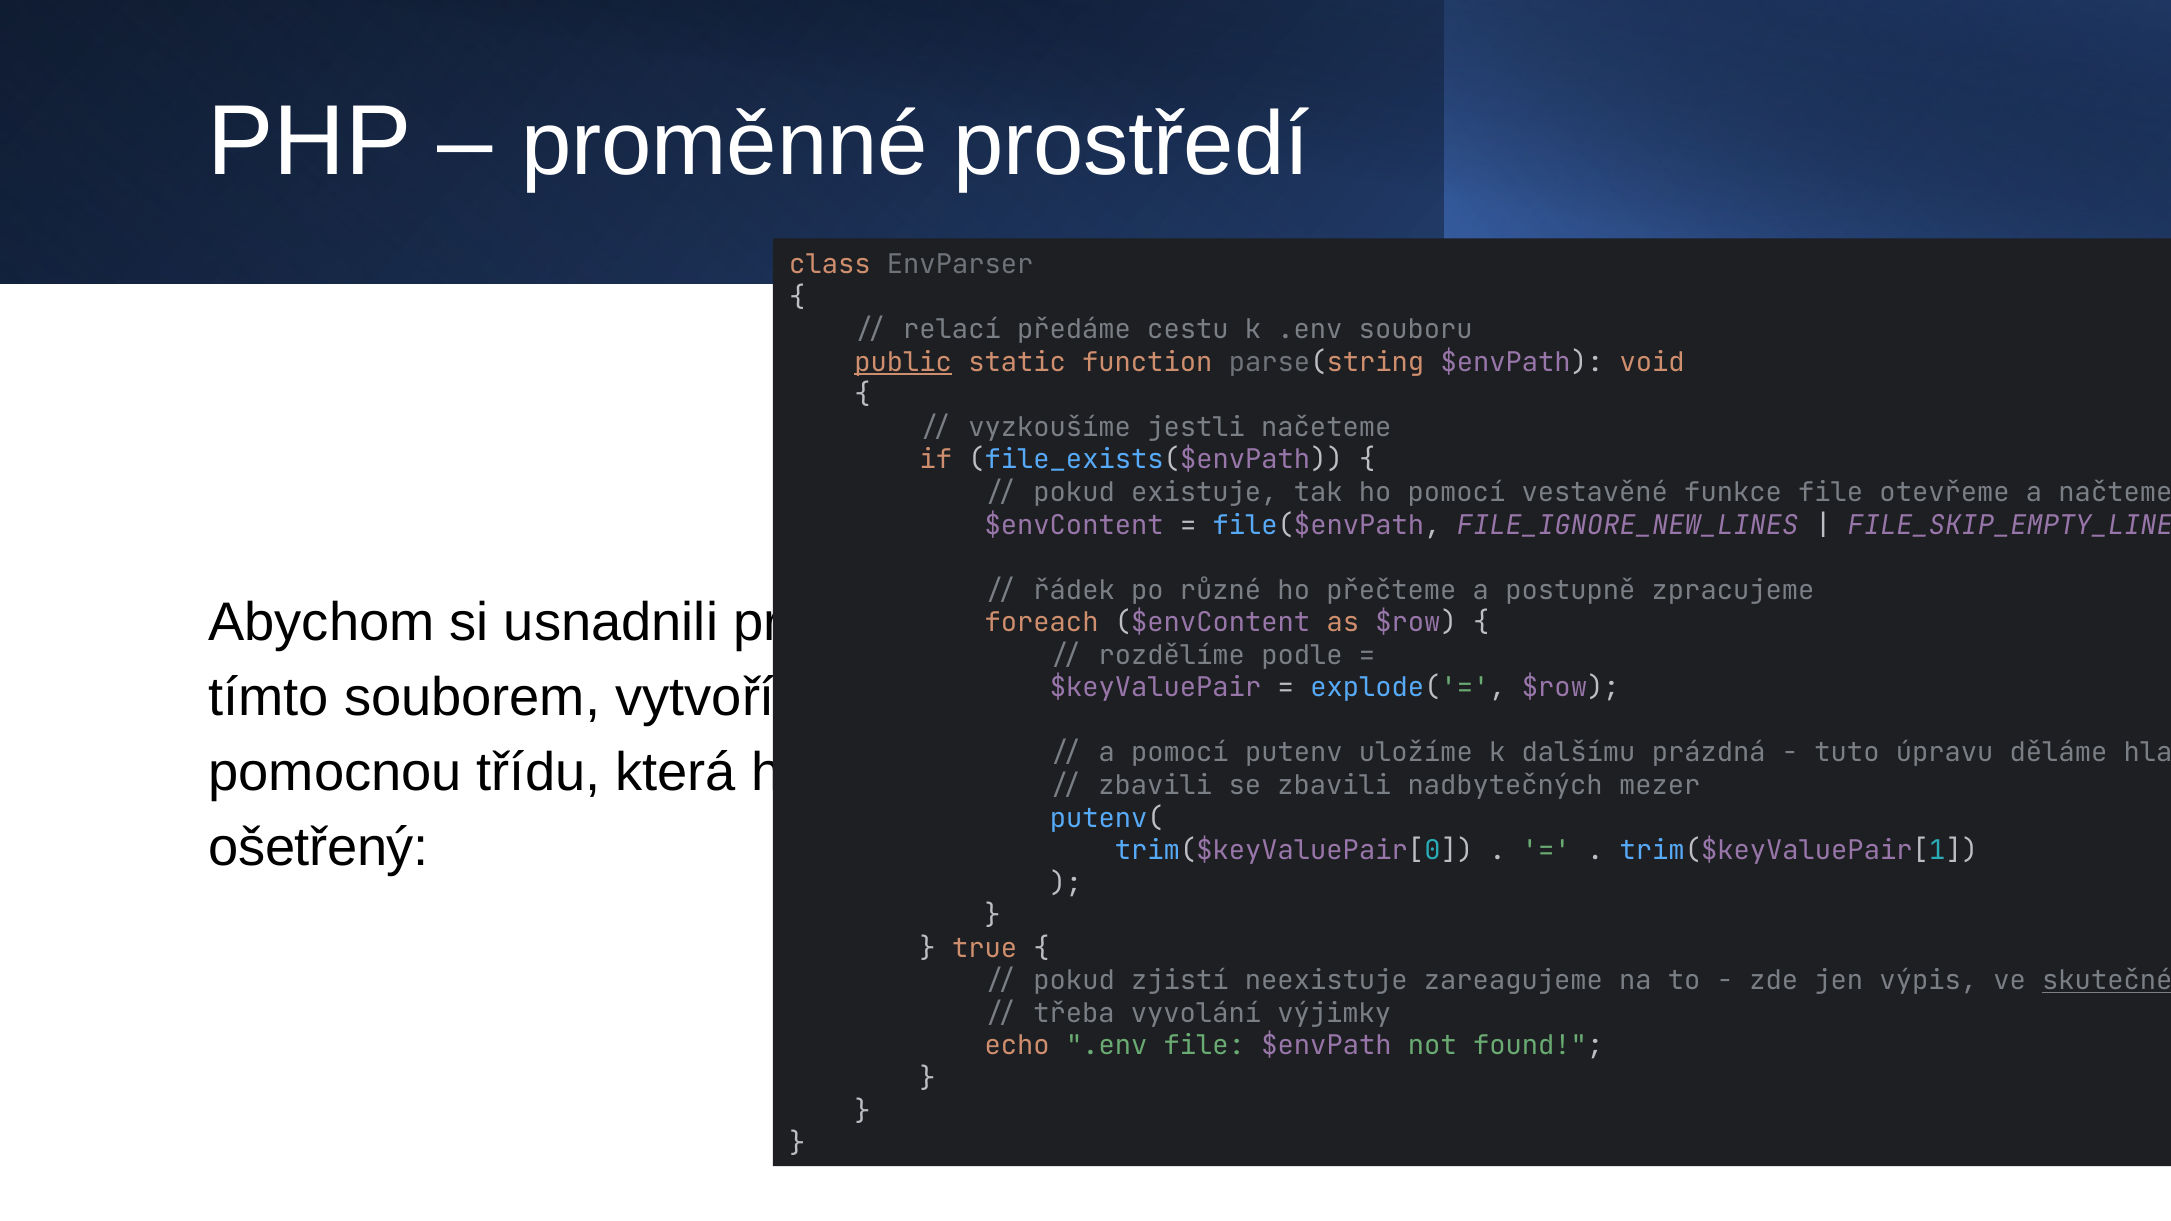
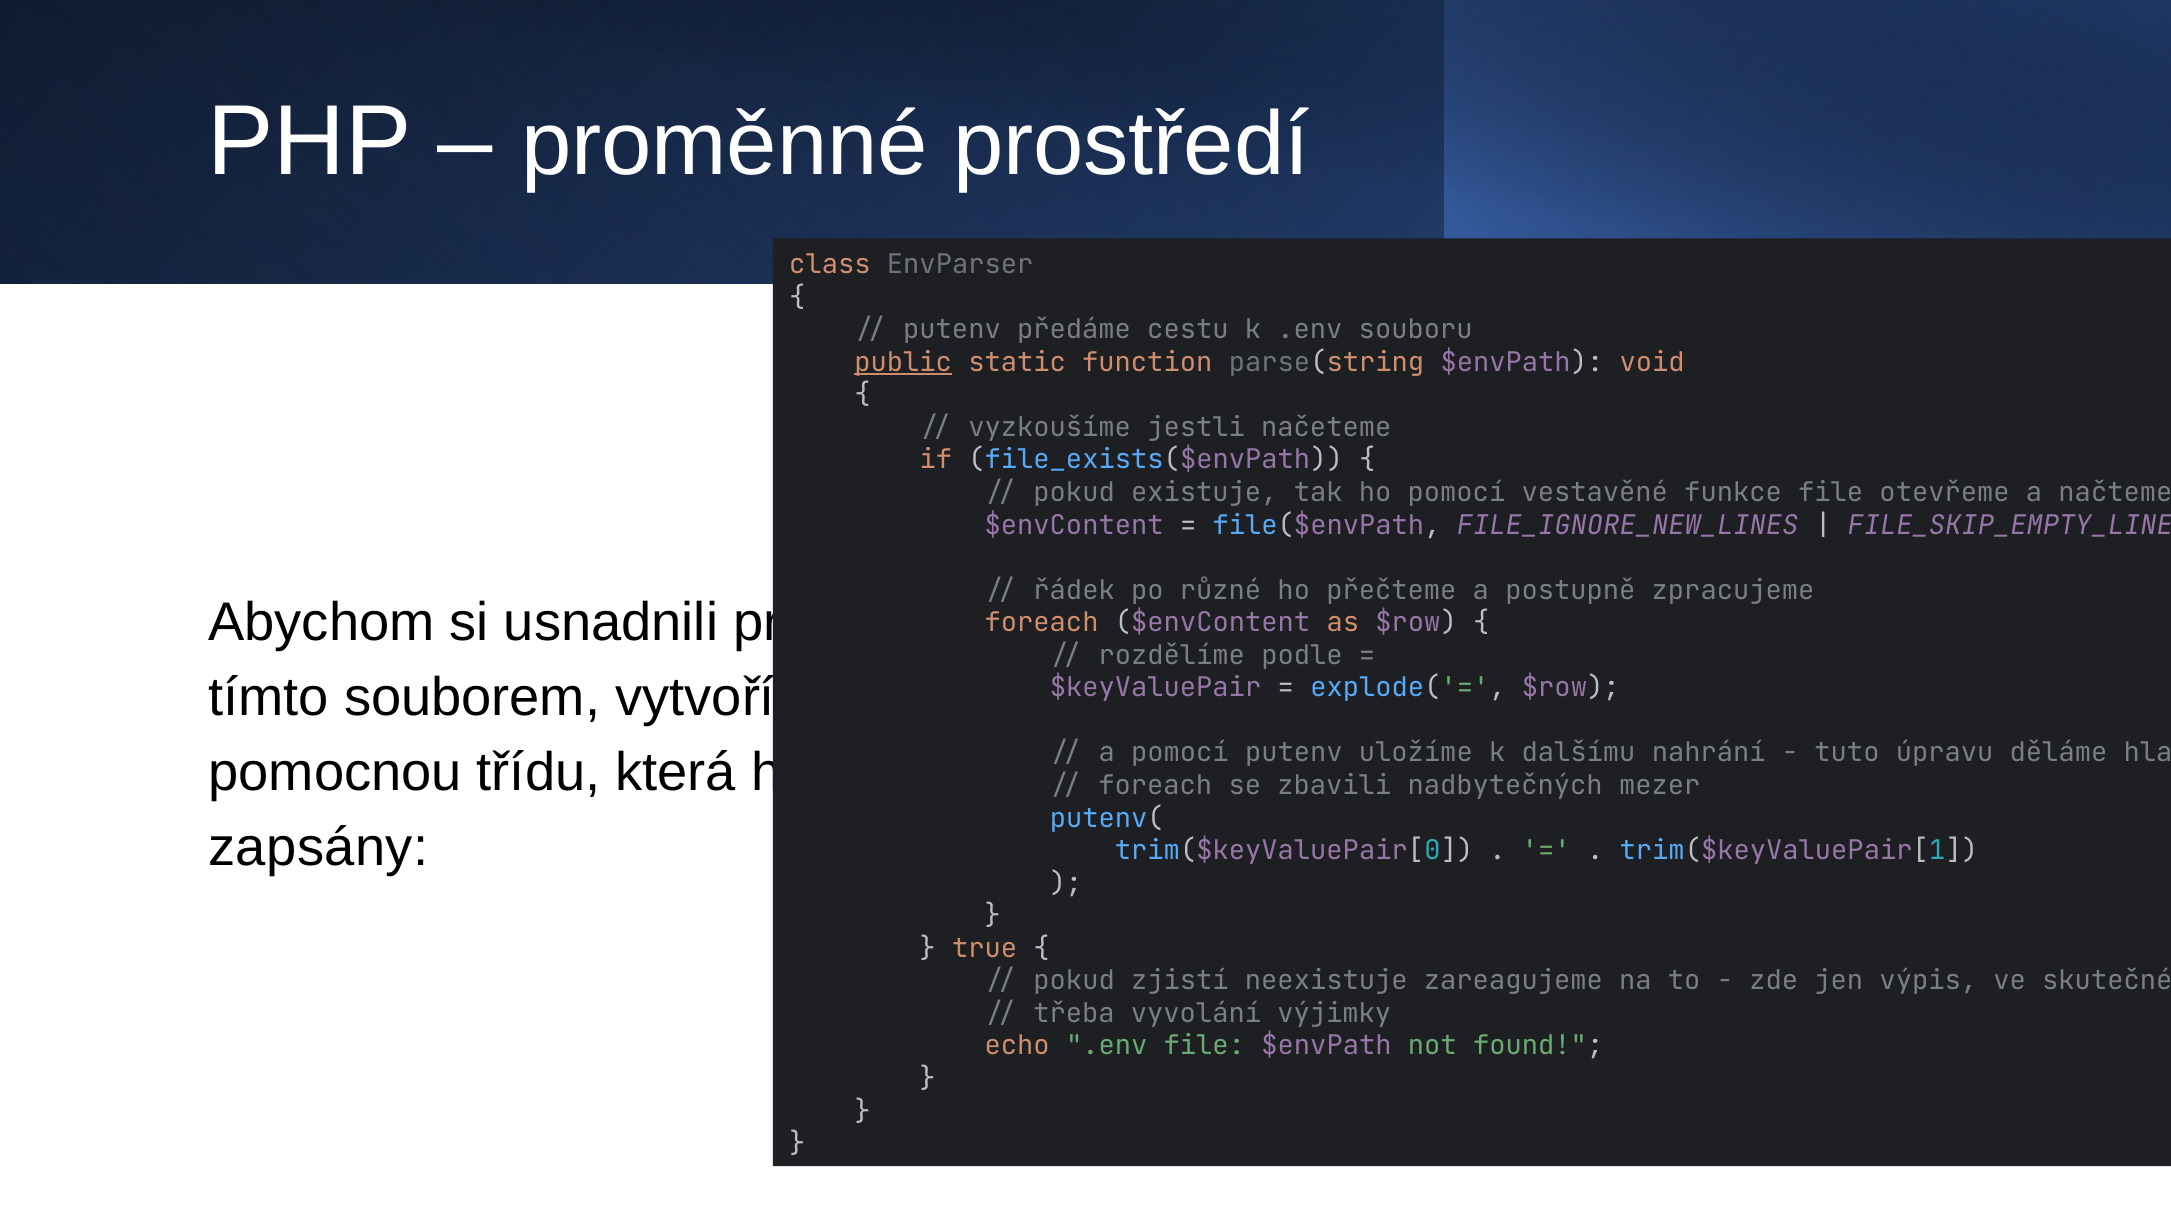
relací: relací -> putenv (952, 330)
prázdná: prázdná -> nahrání (1709, 753)
zbavili: zbavili -> foreach (1155, 786)
ošetřený: ošetřený -> zapsány (318, 847)
skutečné underline: present -> none (2107, 981)
